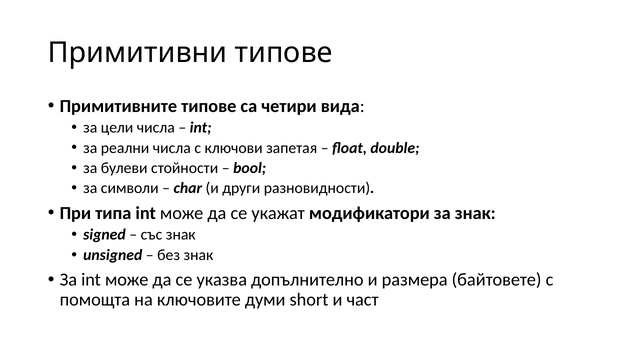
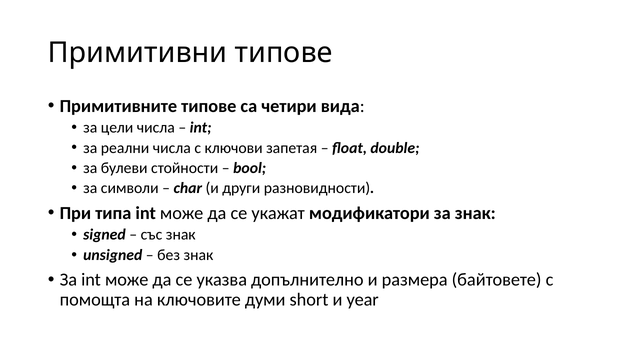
част: част -> year (363, 300)
